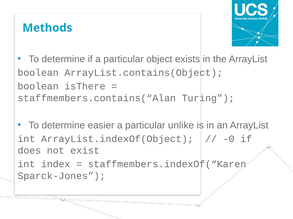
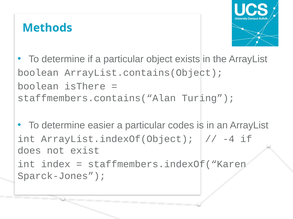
unlike: unlike -> codes (181, 126)
-0: -0 -> -4 (229, 139)
